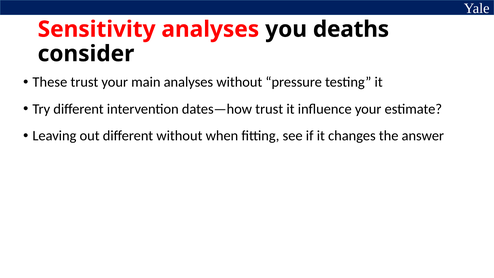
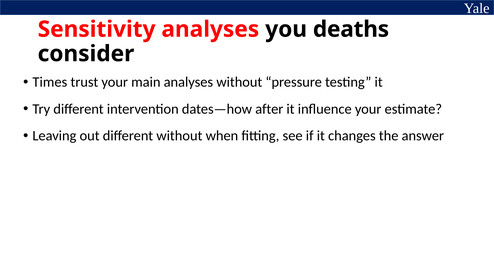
These: These -> Times (50, 82)
dates—how trust: trust -> after (269, 109)
